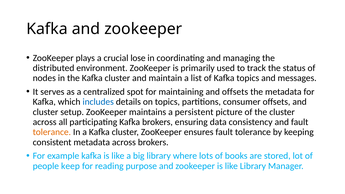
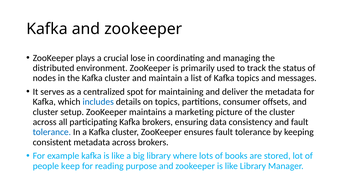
and offsets: offsets -> deliver (235, 92)
persistent: persistent -> marketing (194, 112)
tolerance colour: orange -> blue (52, 132)
